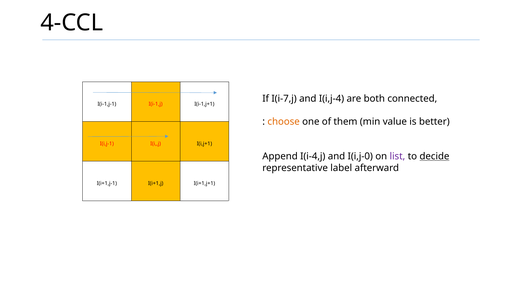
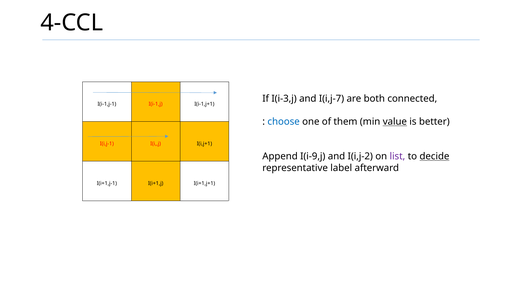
I(i-7,j: I(i-7,j -> I(i-3,j (284, 99)
I(i,j-4: I(i,j-4 -> I(i,j-7 (332, 99)
choose colour: orange -> blue (284, 122)
value underline: none -> present (395, 122)
I(i-4,j: I(i-4,j -> I(i-9,j (313, 156)
I(i,j-0: I(i,j-0 -> I(i,j-2 (360, 156)
